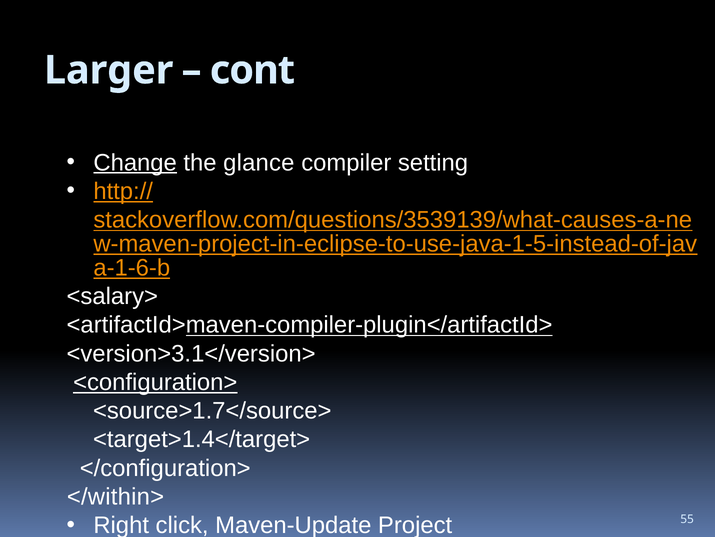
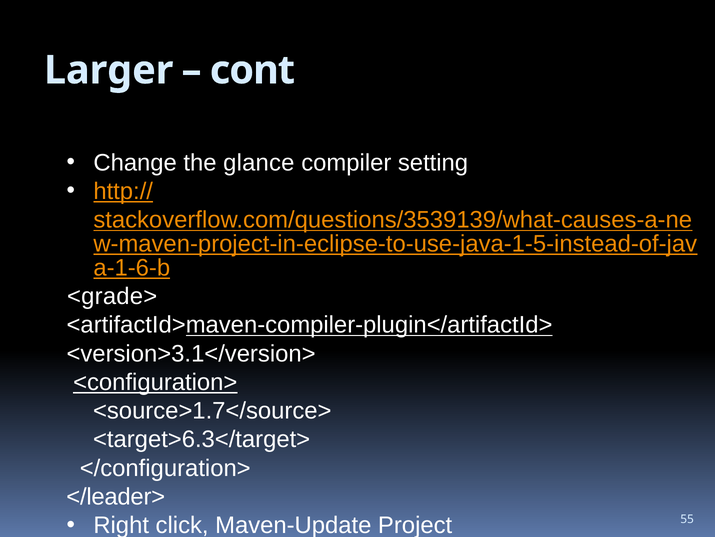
Change underline: present -> none (135, 162)
<salary>: <salary> -> <grade> (112, 296)
<target>1.4</target>: <target>1.4</target> -> <target>6.3</target> (202, 439)
</within>: </within> -> </leader> (116, 496)
